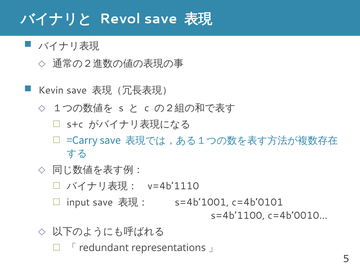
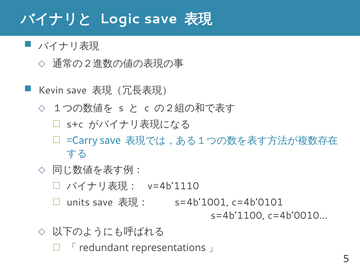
Revol: Revol -> Logic (120, 19)
input: input -> units (78, 202)
